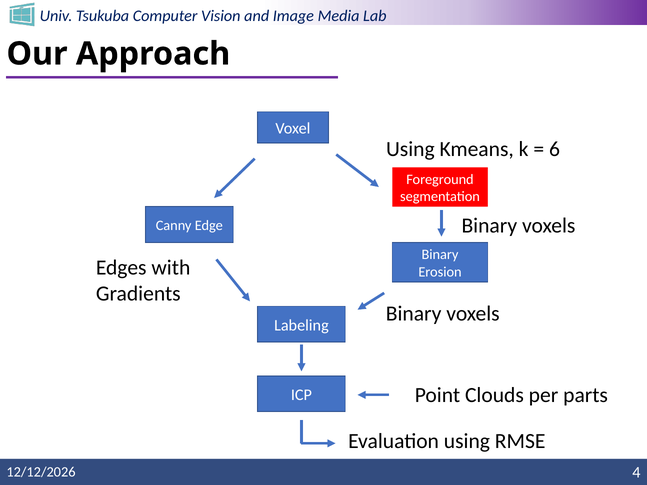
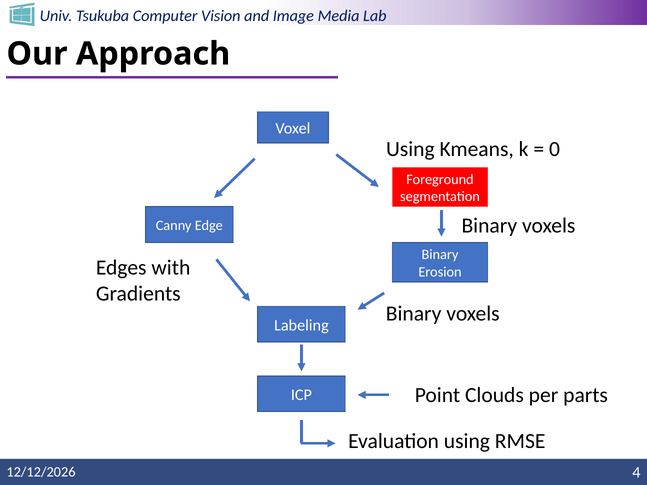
6: 6 -> 0 (554, 149)
